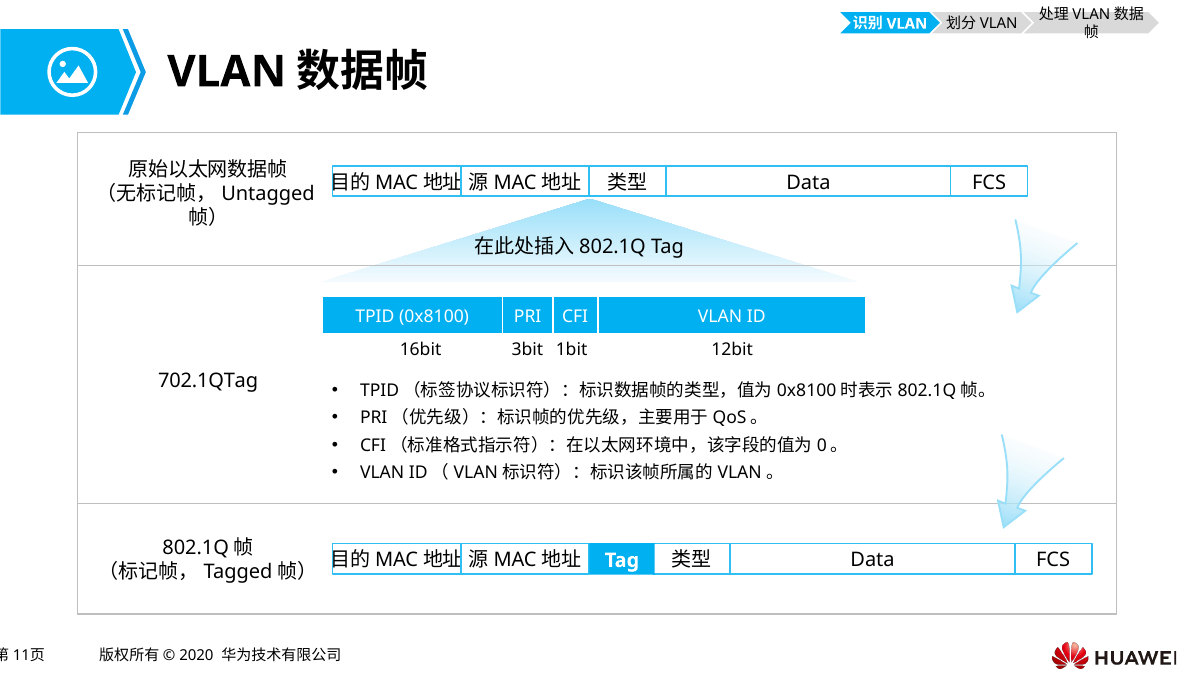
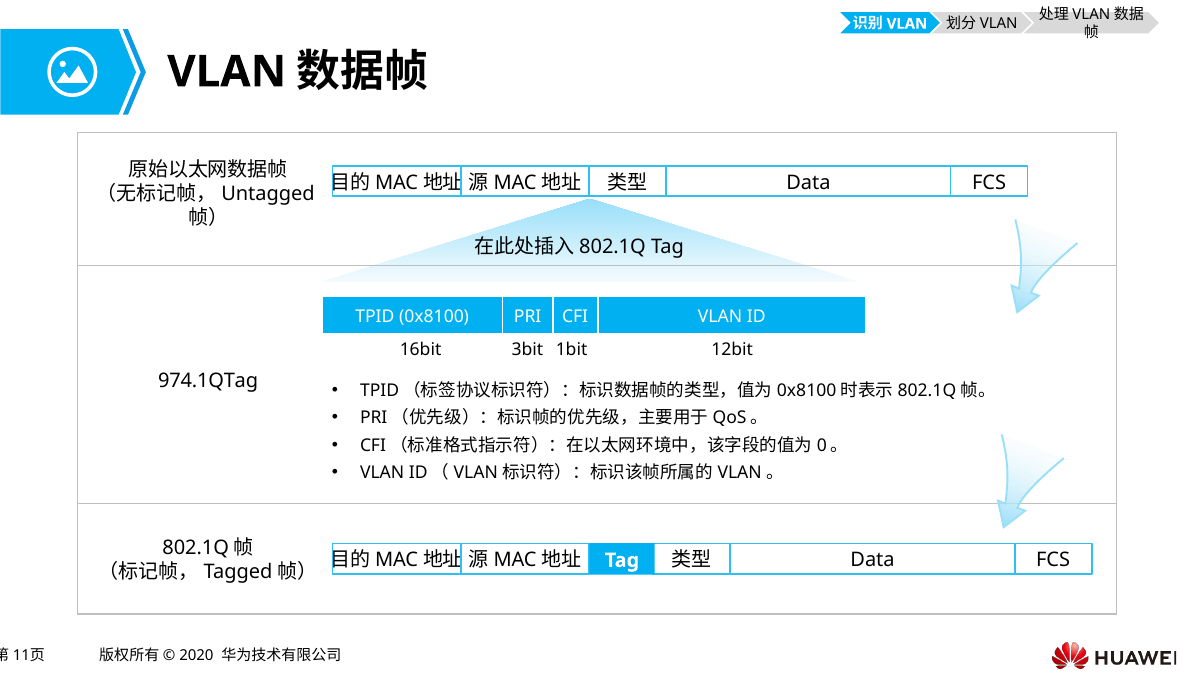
702.1QTag: 702.1QTag -> 974.1QTag (208, 380)
